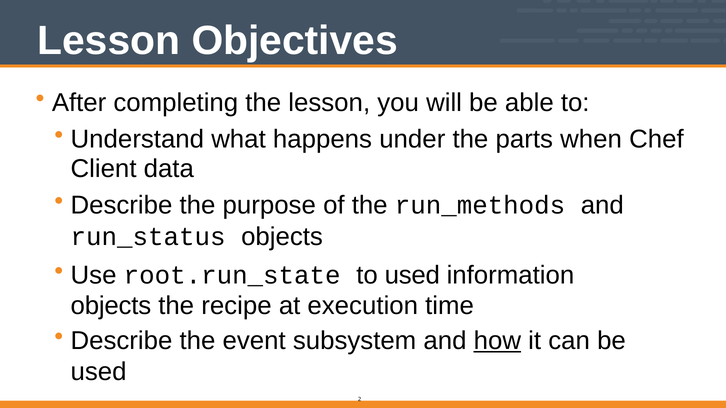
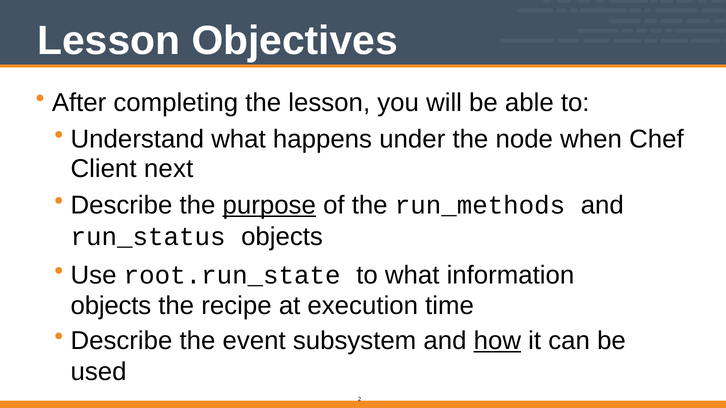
parts: parts -> node (524, 140)
data: data -> next (169, 169)
purpose underline: none -> present (269, 205)
to used: used -> what (412, 276)
